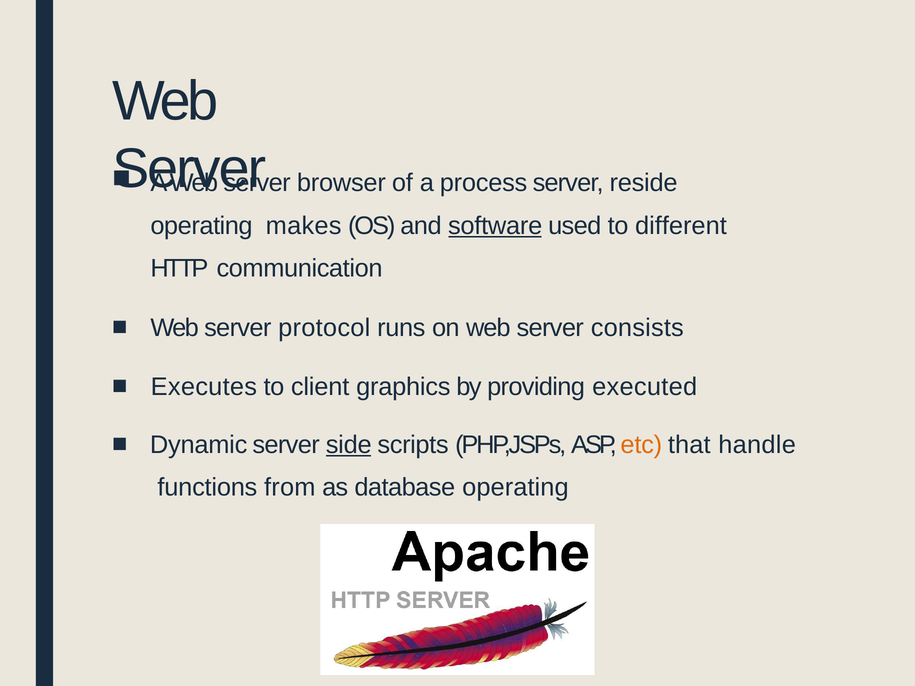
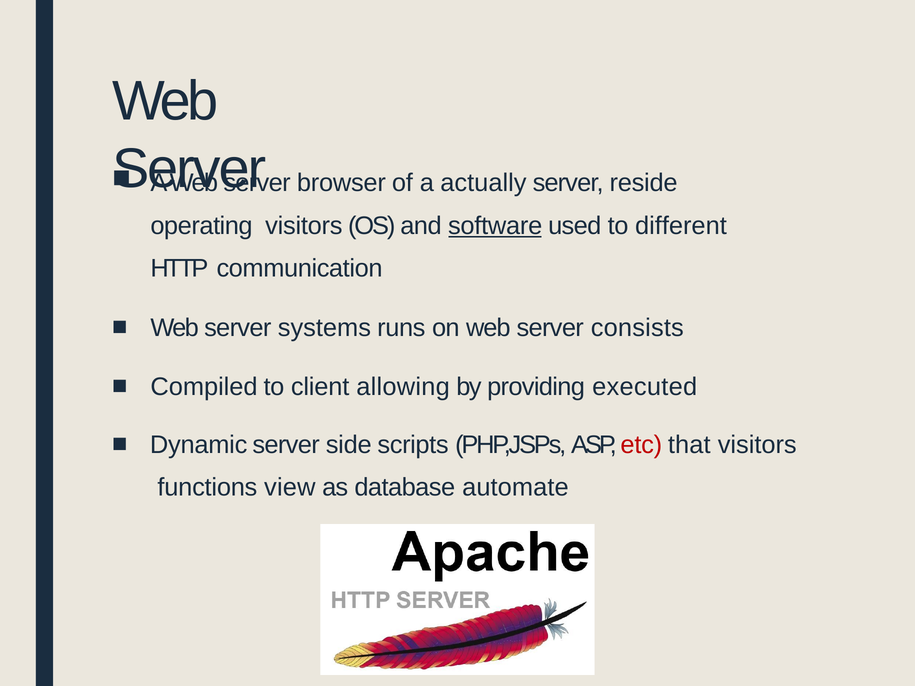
process: process -> actually (483, 183)
operating makes: makes -> visitors (304, 226)
protocol: protocol -> systems (324, 328)
Executes: Executes -> Compiled (204, 387)
graphics: graphics -> allowing (403, 387)
side underline: present -> none (349, 445)
etc colour: orange -> red (641, 445)
that handle: handle -> visitors (757, 445)
from: from -> view (290, 488)
database operating: operating -> automate (515, 488)
